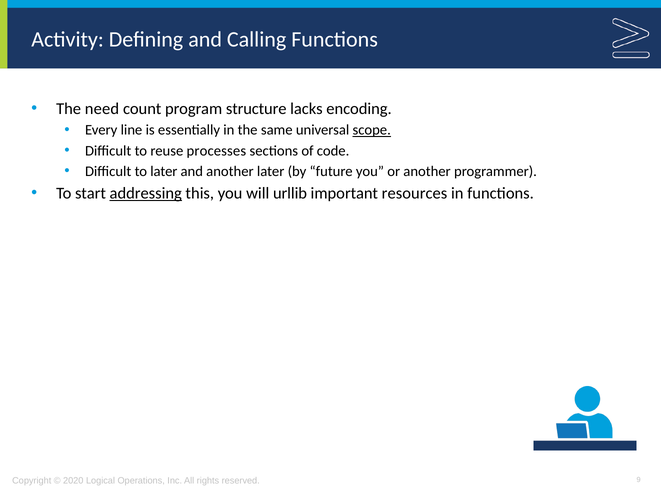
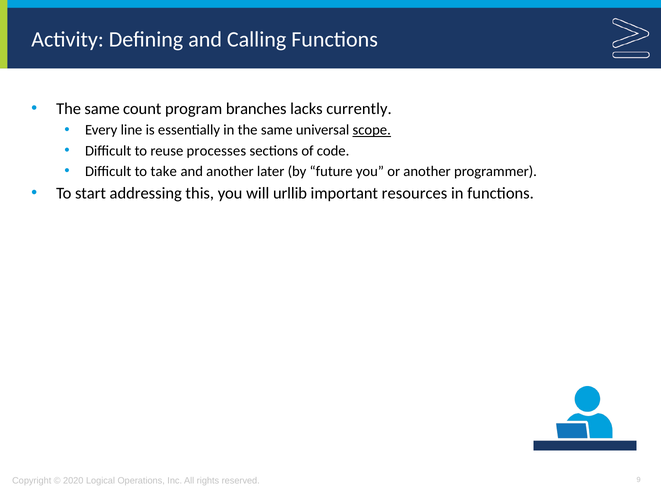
need: need -> same (102, 109)
structure: structure -> branches (256, 109)
encoding: encoding -> currently (359, 109)
to later: later -> take (164, 171)
addressing underline: present -> none (146, 193)
